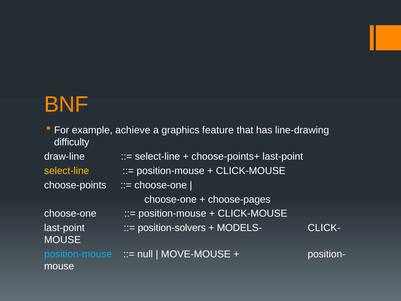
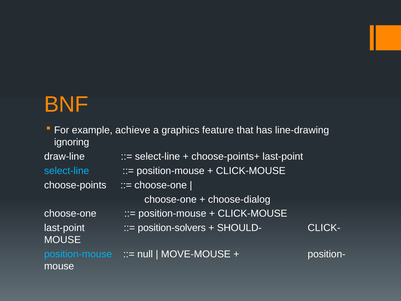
difficulty: difficulty -> ignoring (72, 142)
select-line colour: yellow -> light blue (67, 171)
choose-pages: choose-pages -> choose-dialog (239, 199)
MODELS-: MODELS- -> SHOULD- (239, 228)
